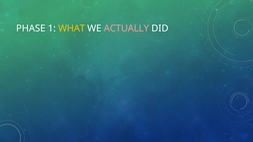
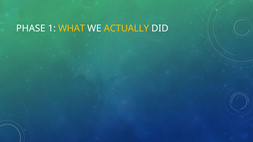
ACTUALLY colour: pink -> yellow (126, 28)
